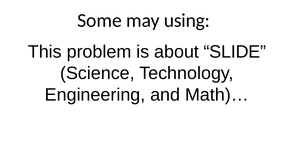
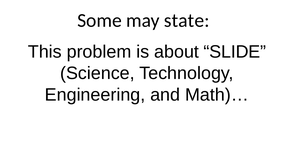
using: using -> state (187, 20)
